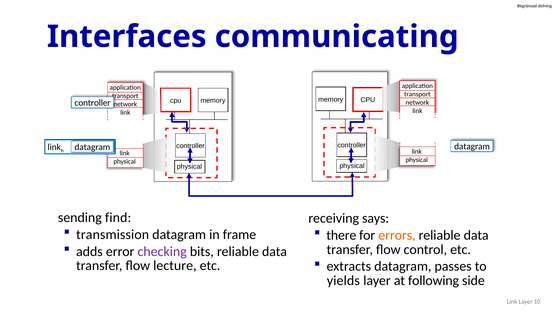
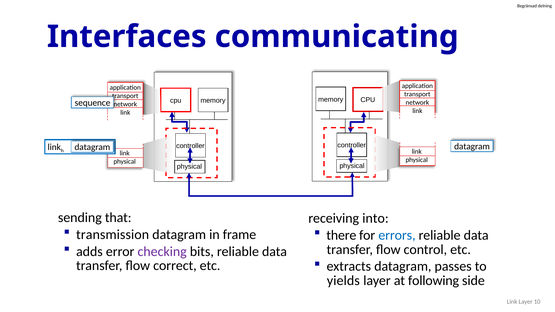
controller: controller -> sequence (93, 103)
find: find -> that (118, 218)
says: says -> into (375, 218)
errors colour: orange -> blue (397, 235)
lecture: lecture -> correct (175, 266)
